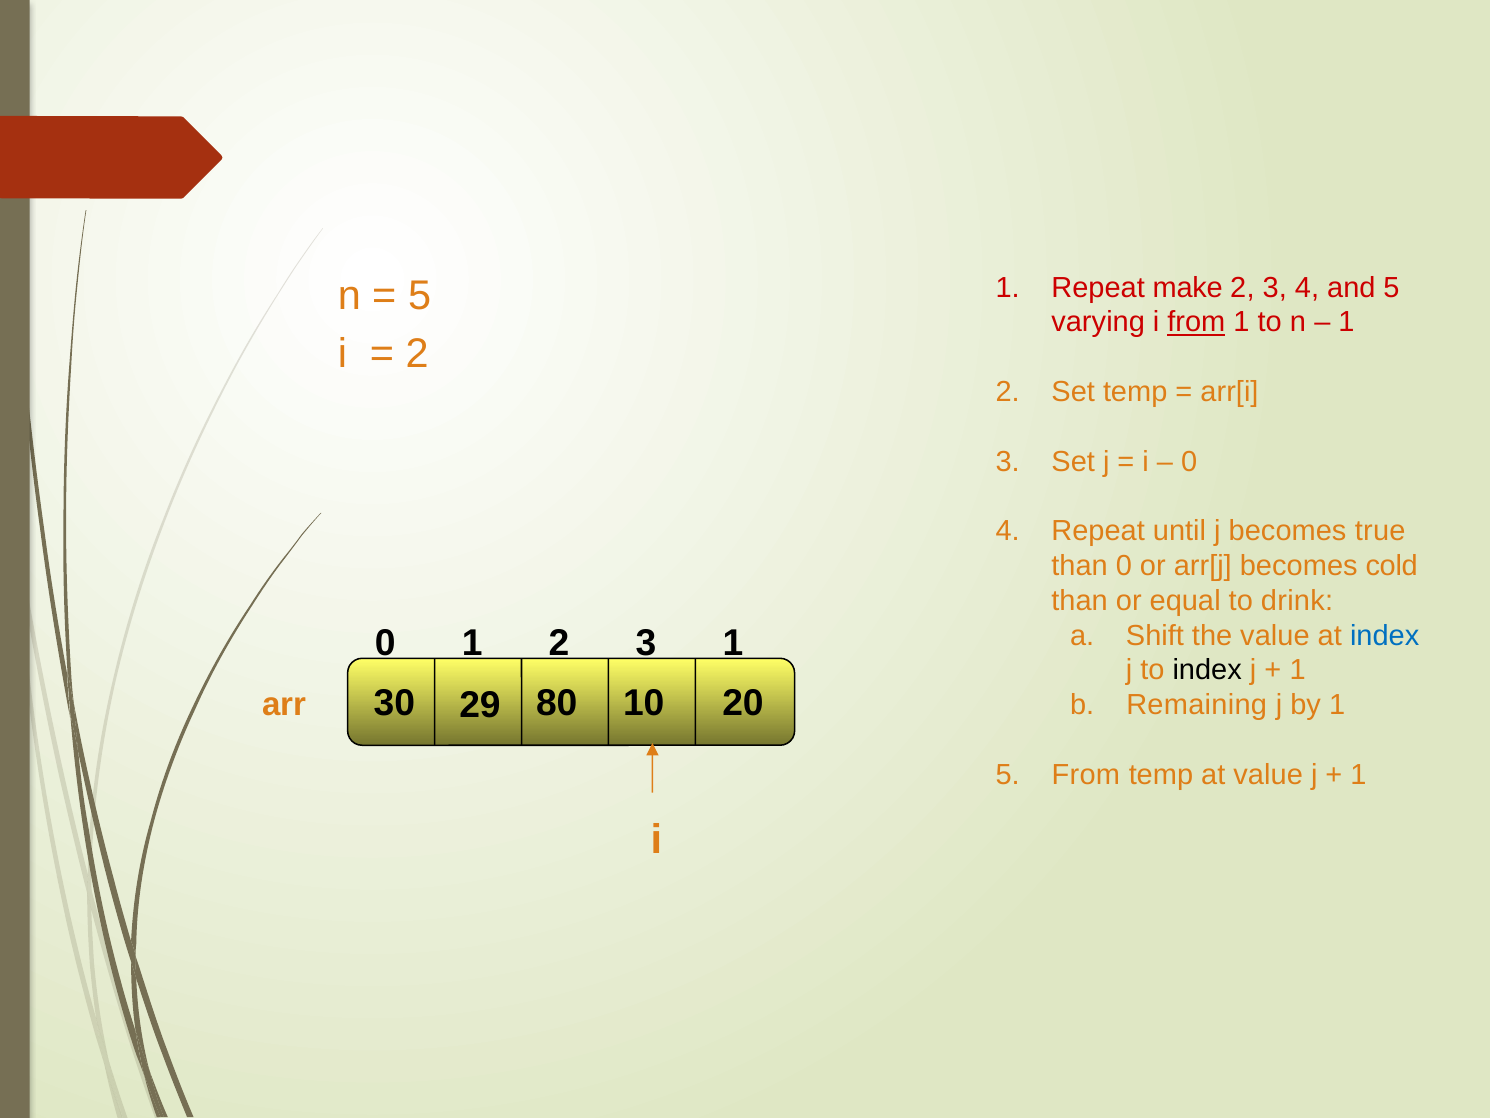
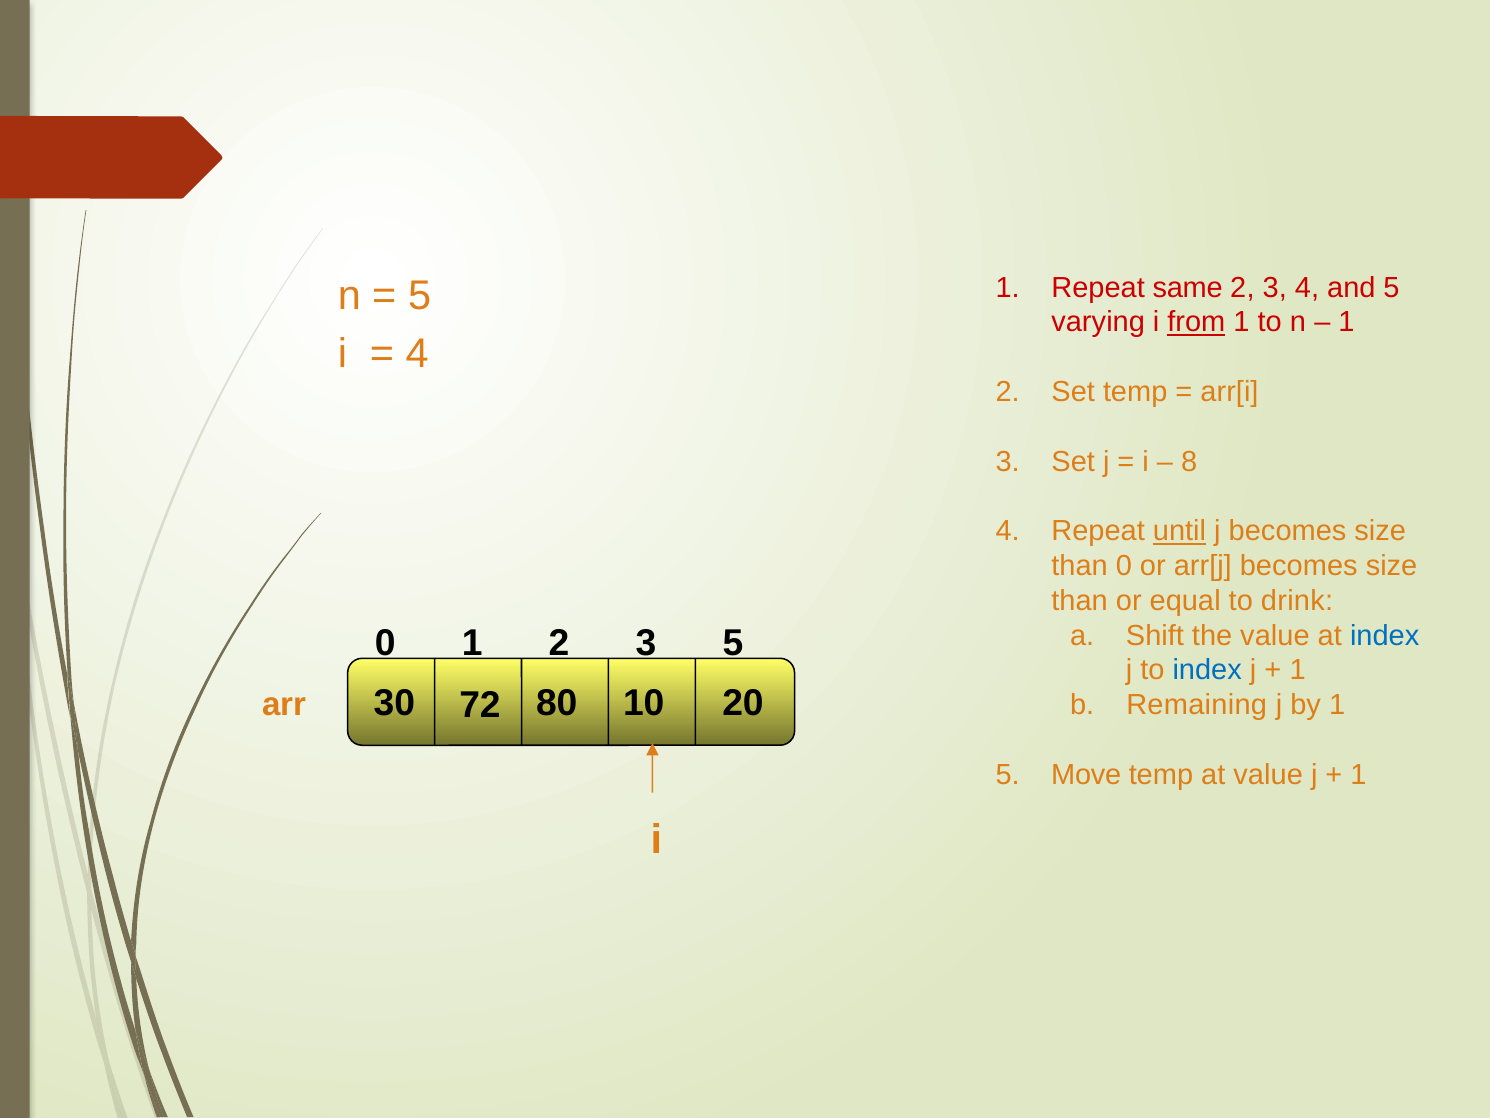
make: make -> same (1188, 287)
2: 2 -> 4 (417, 353)
0: 0 -> 8 (1189, 461)
until underline: none -> present (1180, 531)
j becomes true: true -> size (1380, 531)
arr[j becomes cold: cold -> size (1392, 566)
0 1: 1 -> 5 (733, 643)
index colour: black -> blue (1207, 670)
29: 29 -> 72 (480, 705)
5 From: From -> Move (1086, 774)
